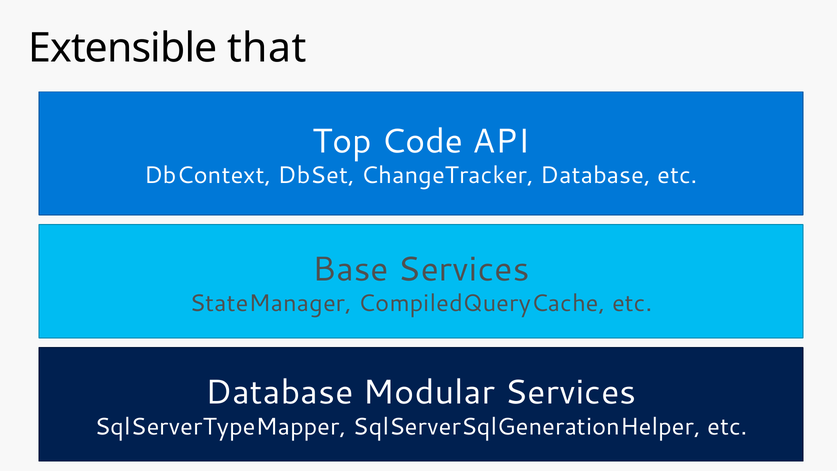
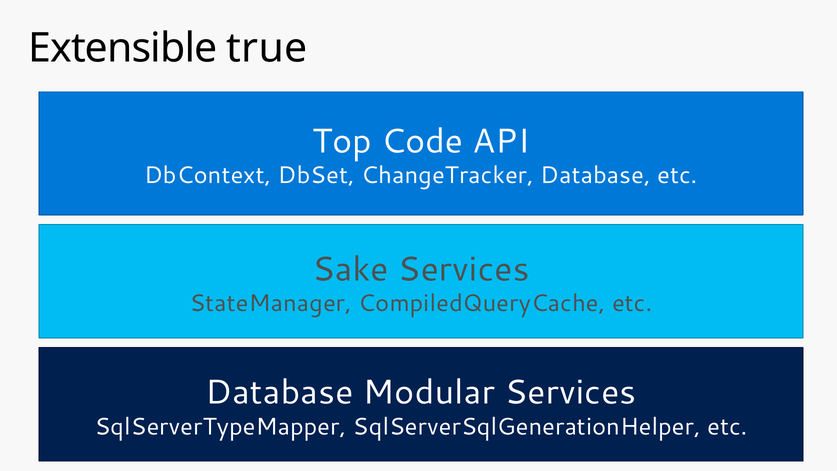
that: that -> true (267, 48)
Base: Base -> Sake (351, 269)
